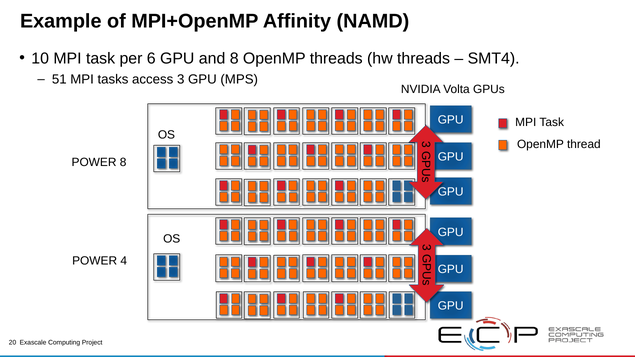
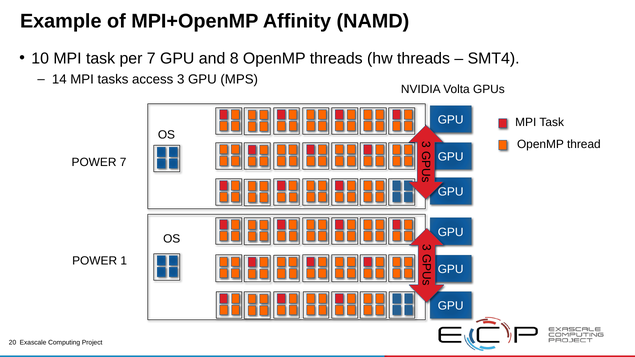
per 6: 6 -> 7 (151, 58)
51: 51 -> 14 (59, 79)
POWER 8: 8 -> 7 (123, 162)
4: 4 -> 1 (124, 261)
